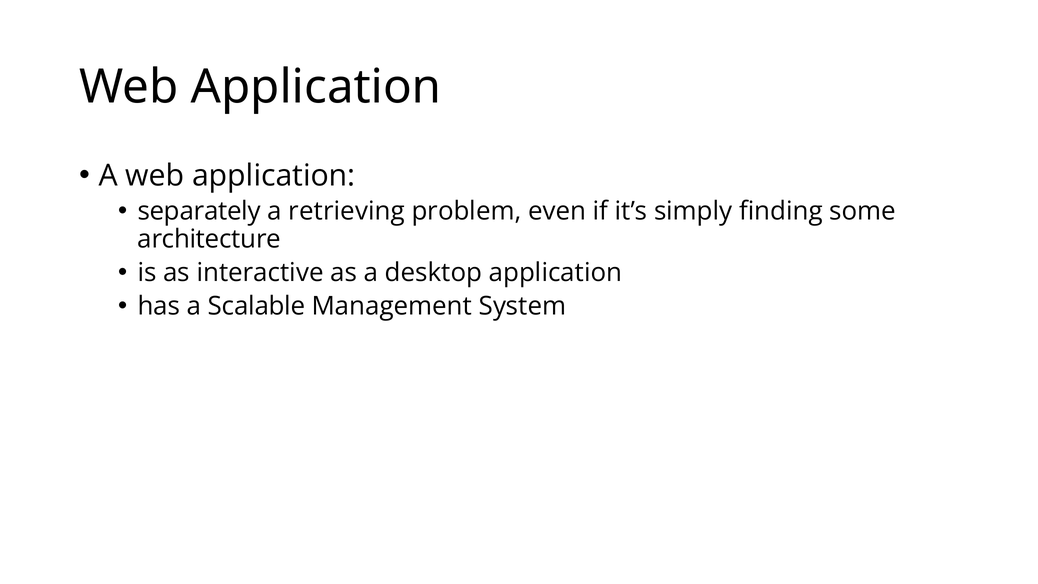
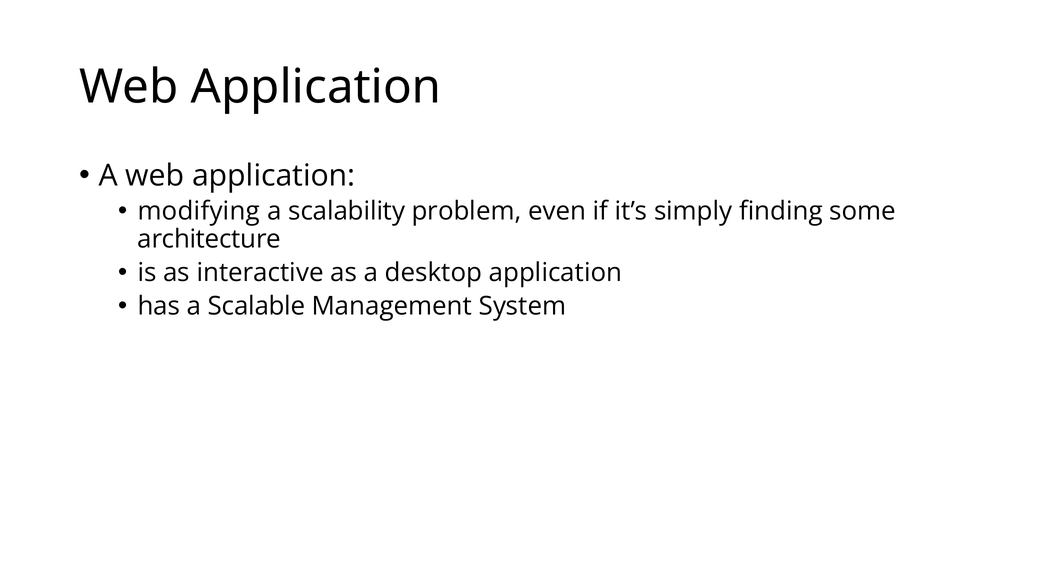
separately: separately -> modifying (199, 211)
retrieving: retrieving -> scalability (347, 211)
